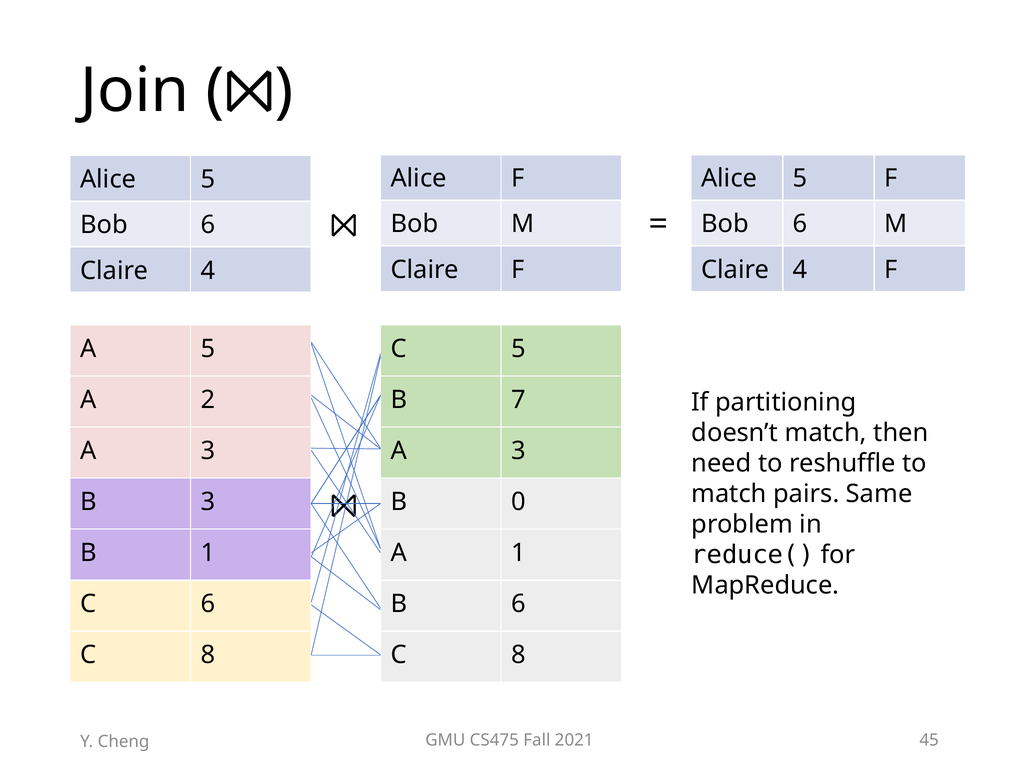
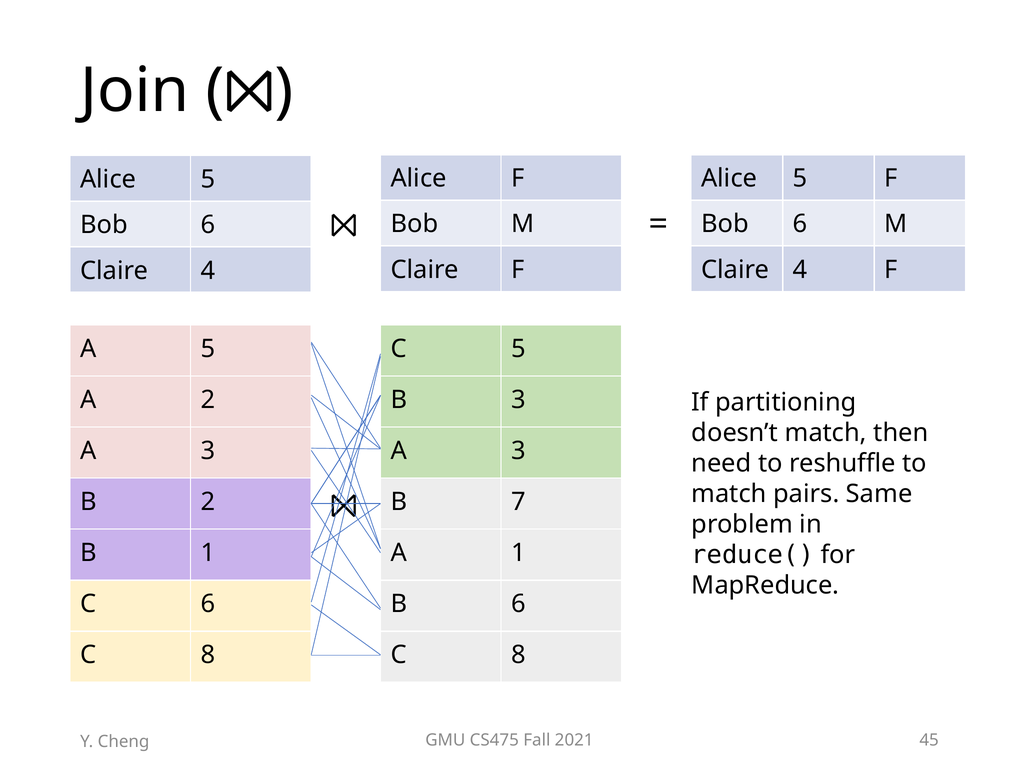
B 7: 7 -> 3 (519, 400)
B 3: 3 -> 2 (208, 502)
0: 0 -> 7 (519, 502)
